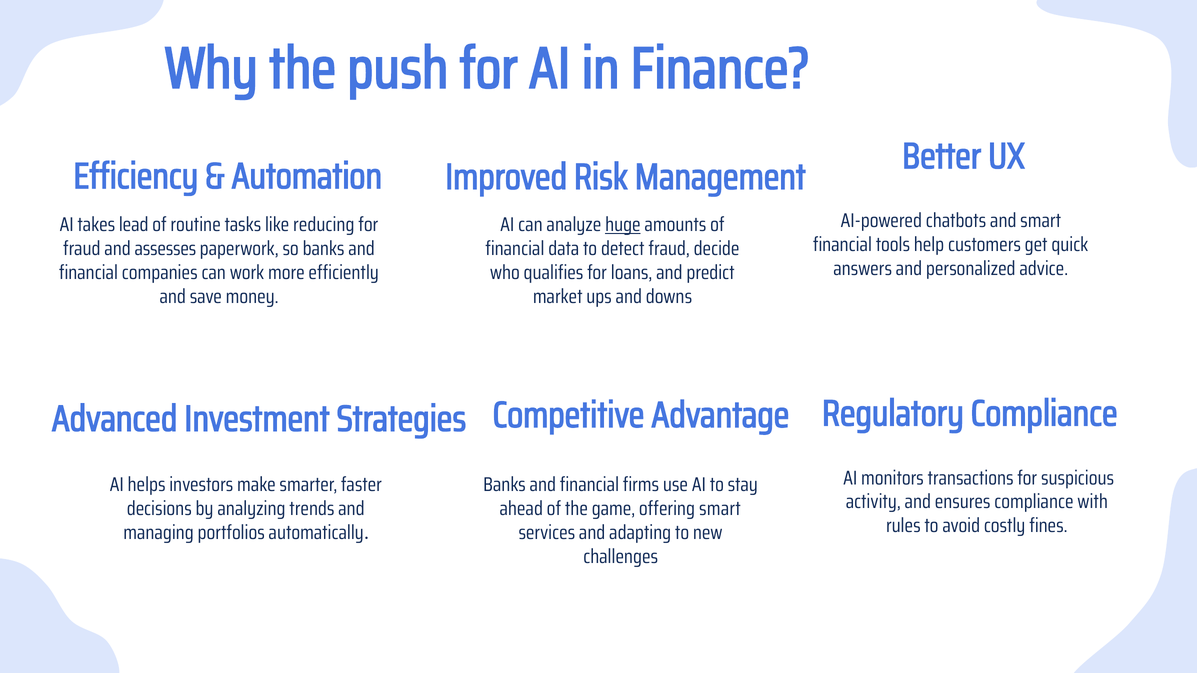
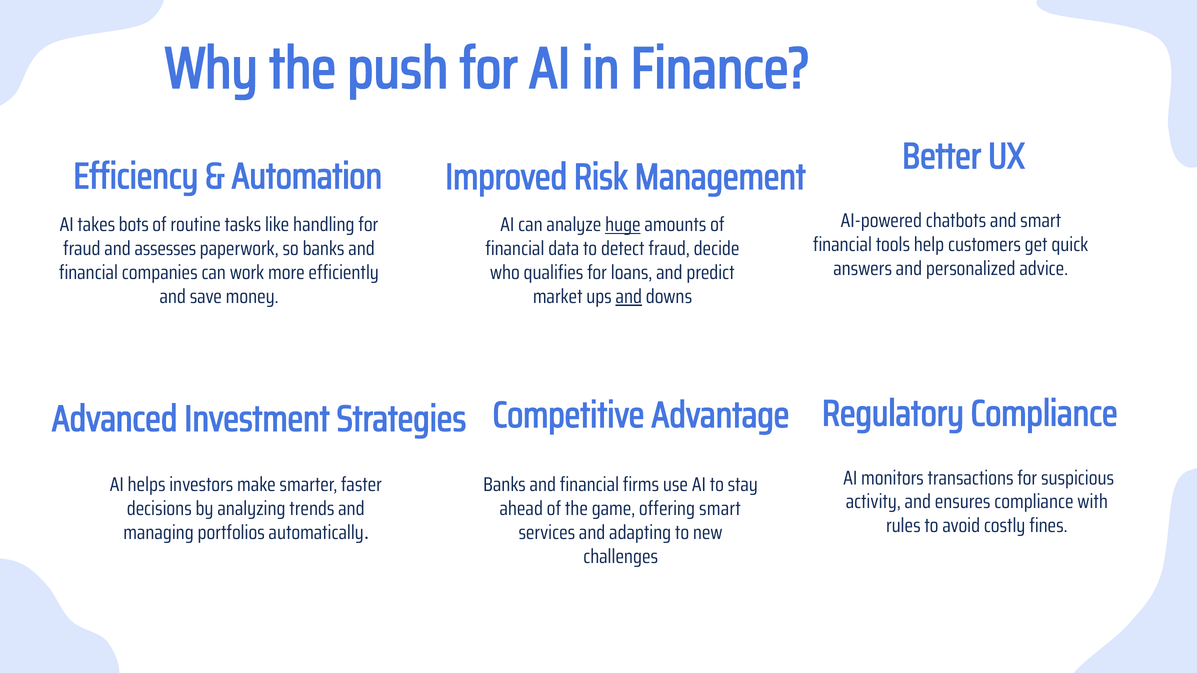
lead: lead -> bots (134, 225)
reducing: reducing -> handling (324, 225)
and underline: none -> present (629, 297)
